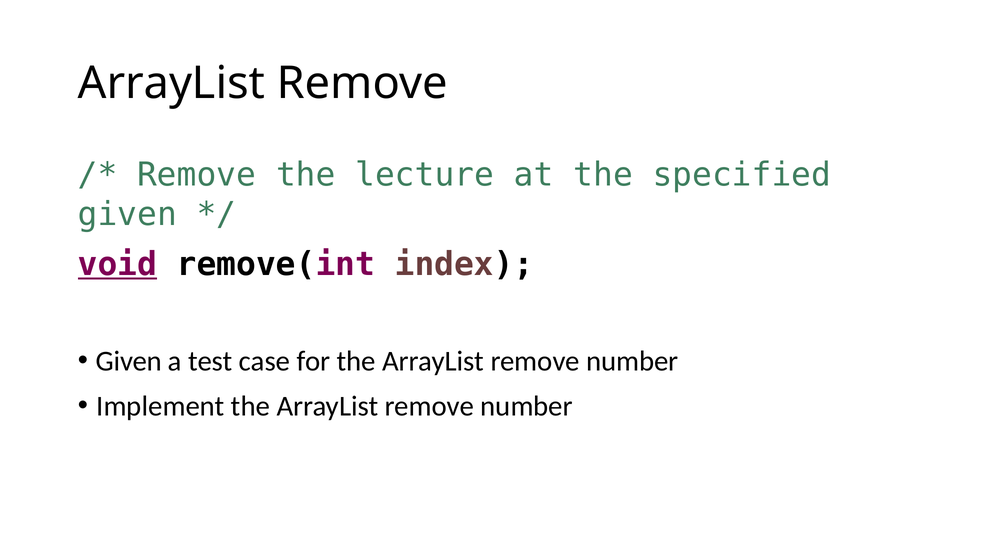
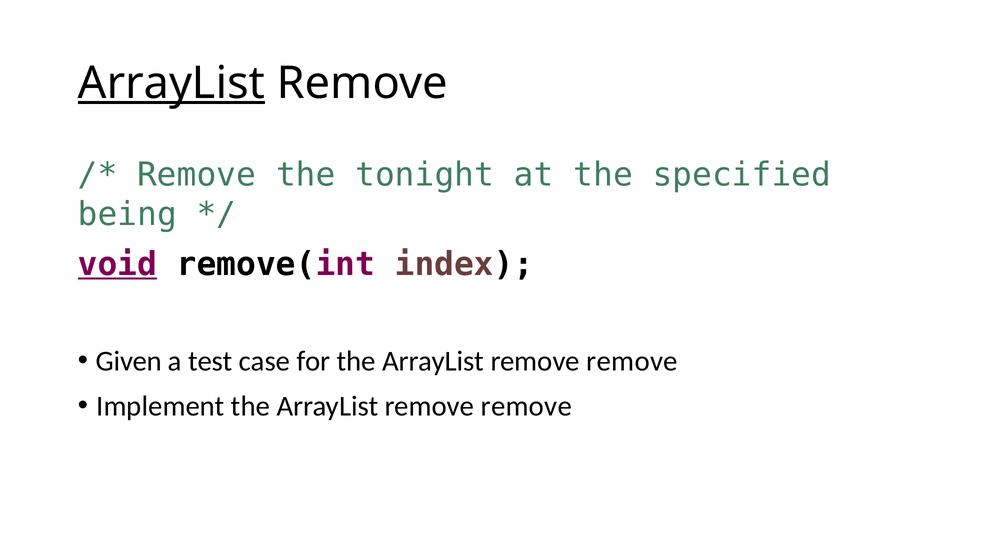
ArrayList underline: none -> present (171, 83)
lecture: lecture -> tonight (425, 175)
given: given -> being (127, 214)
number: number -> remove (632, 361)
number: number -> remove (526, 406)
